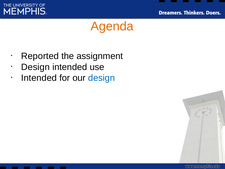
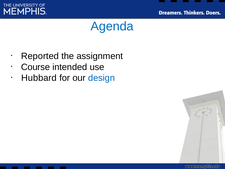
Agenda colour: orange -> blue (112, 26)
Design: Design -> Course (36, 67)
Intended: Intended -> Hubbard (39, 78)
